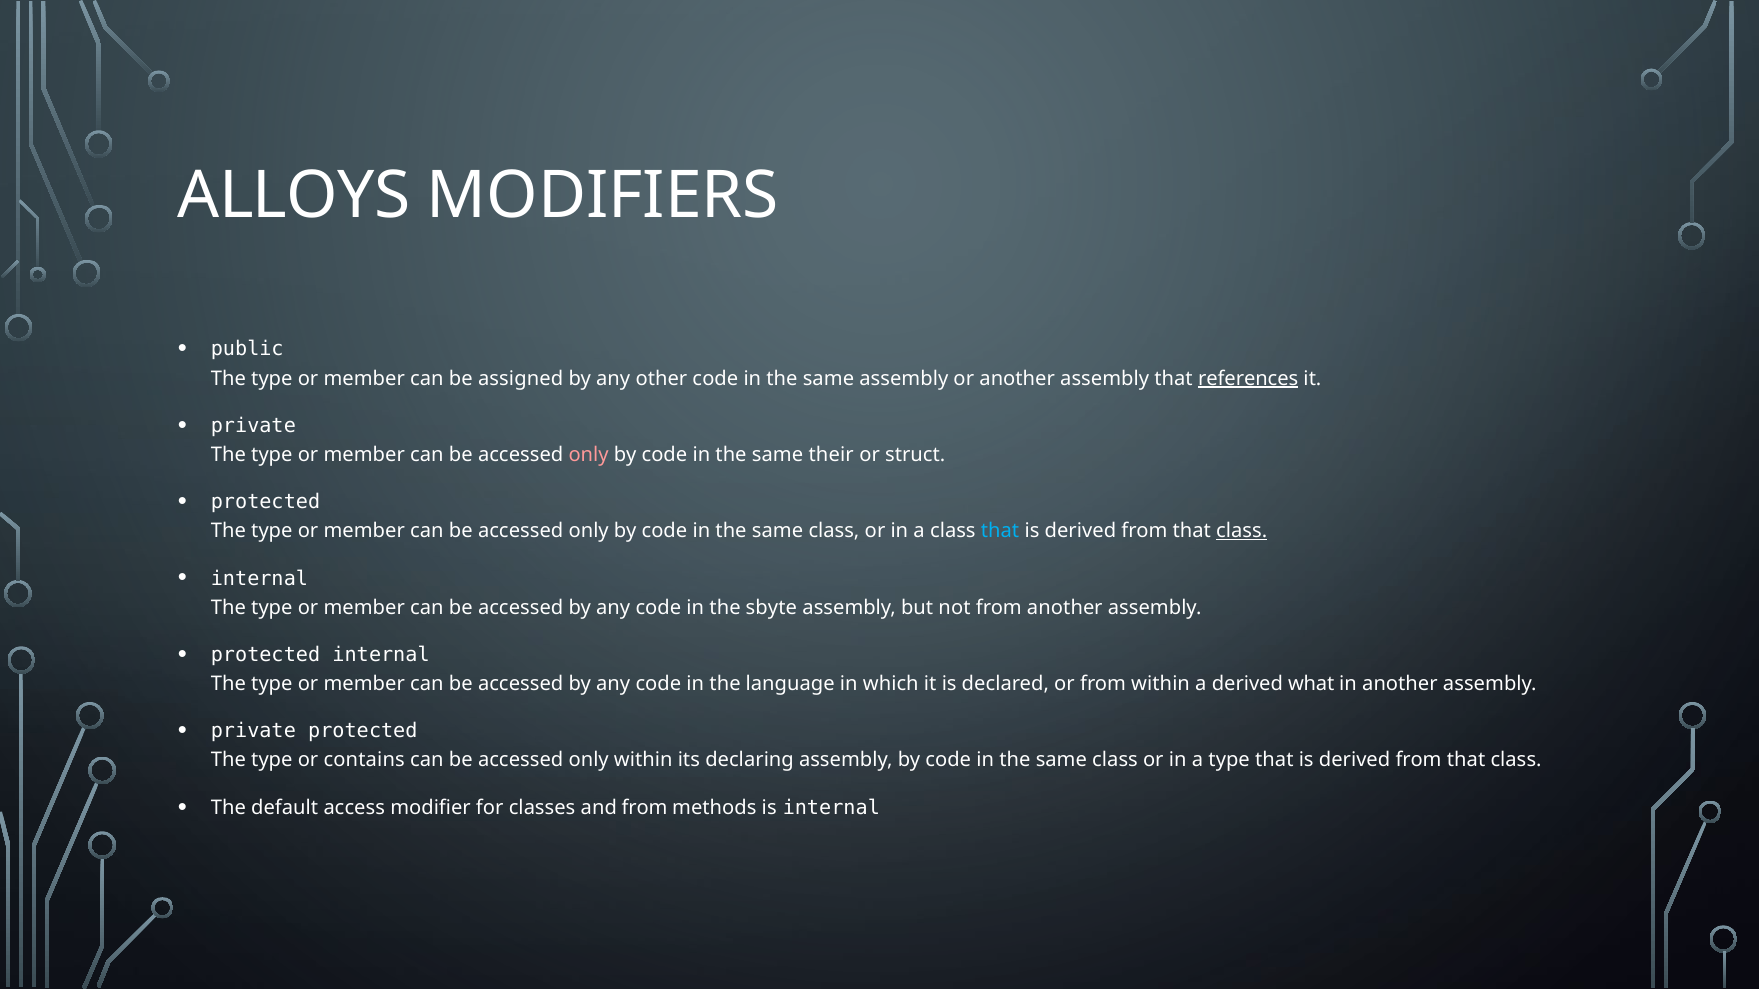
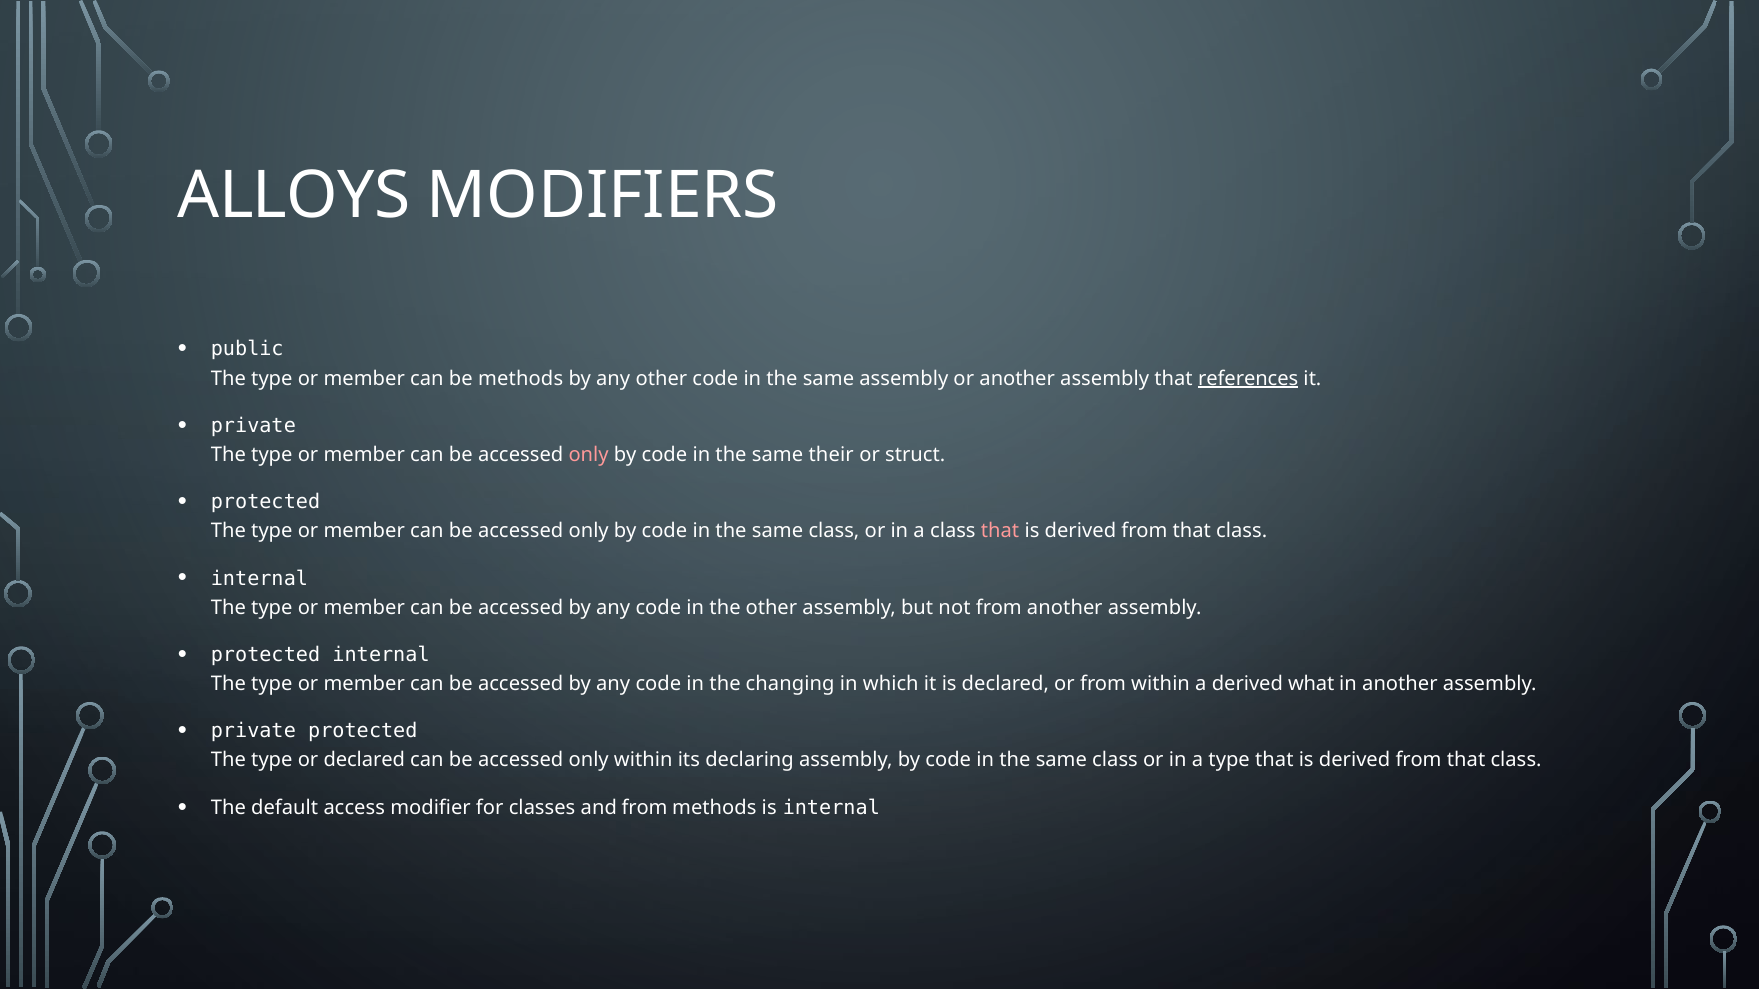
be assigned: assigned -> methods (521, 379)
that colour: light blue -> pink (1000, 531)
class underline: present -> none (1242, 531)
the sbyte: sbyte -> other (771, 608)
language: language -> changing (790, 684)
or contains: contains -> declared (364, 761)
